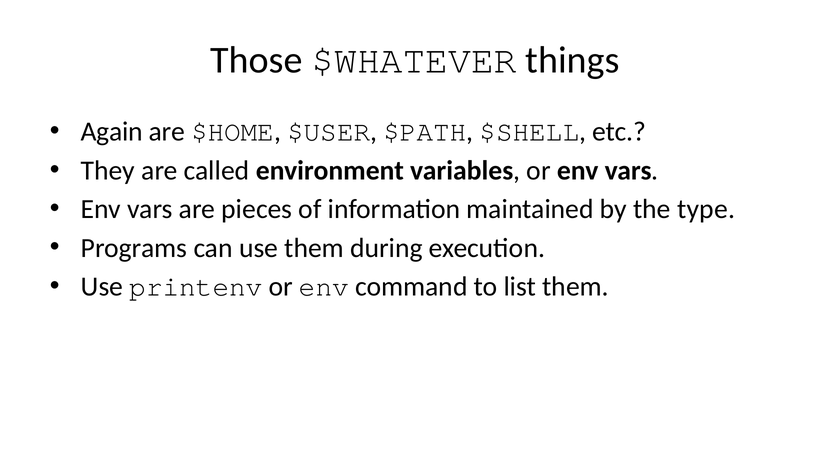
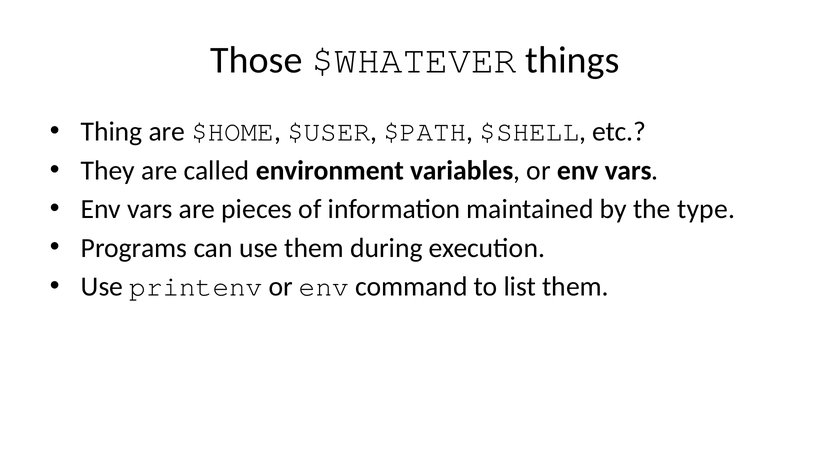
Again: Again -> Thing (112, 132)
